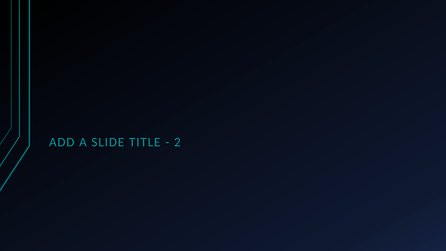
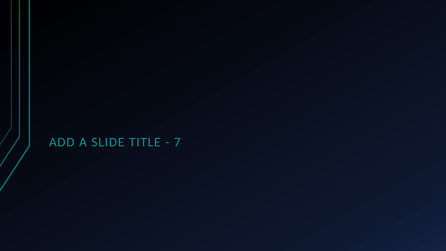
2: 2 -> 7 (177, 142)
